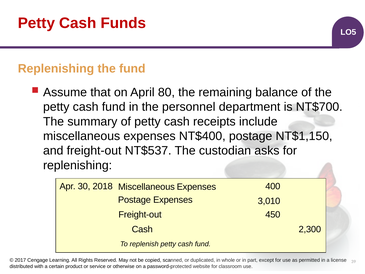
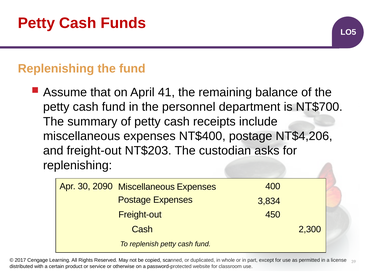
80: 80 -> 41 (166, 92)
NT$1,150: NT$1,150 -> NT$4,206 (304, 136)
NT$537: NT$537 -> NT$203 (148, 151)
2018: 2018 -> 2090 (103, 186)
3,010: 3,010 -> 3,834 (269, 201)
